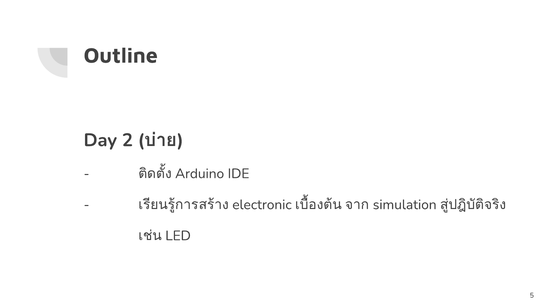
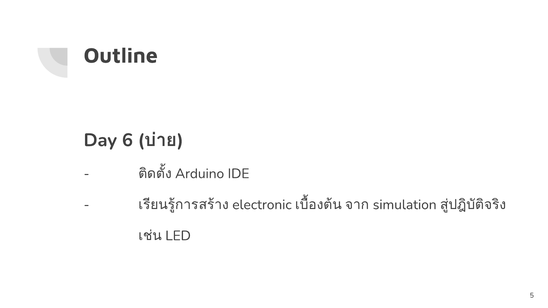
2: 2 -> 6 (127, 140)
